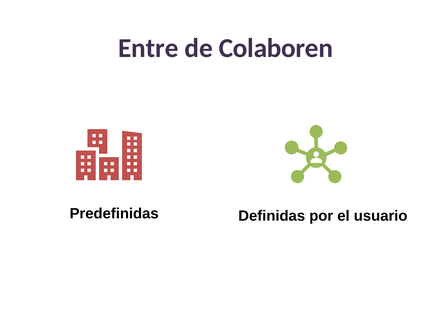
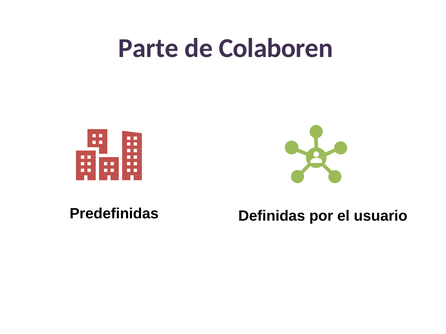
Entre: Entre -> Parte (148, 48)
